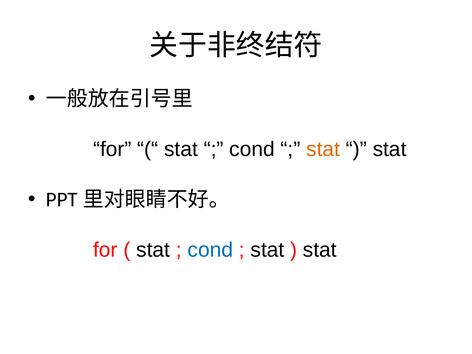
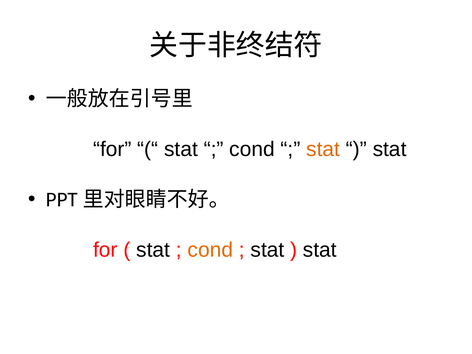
cond colour: blue -> orange (210, 250)
